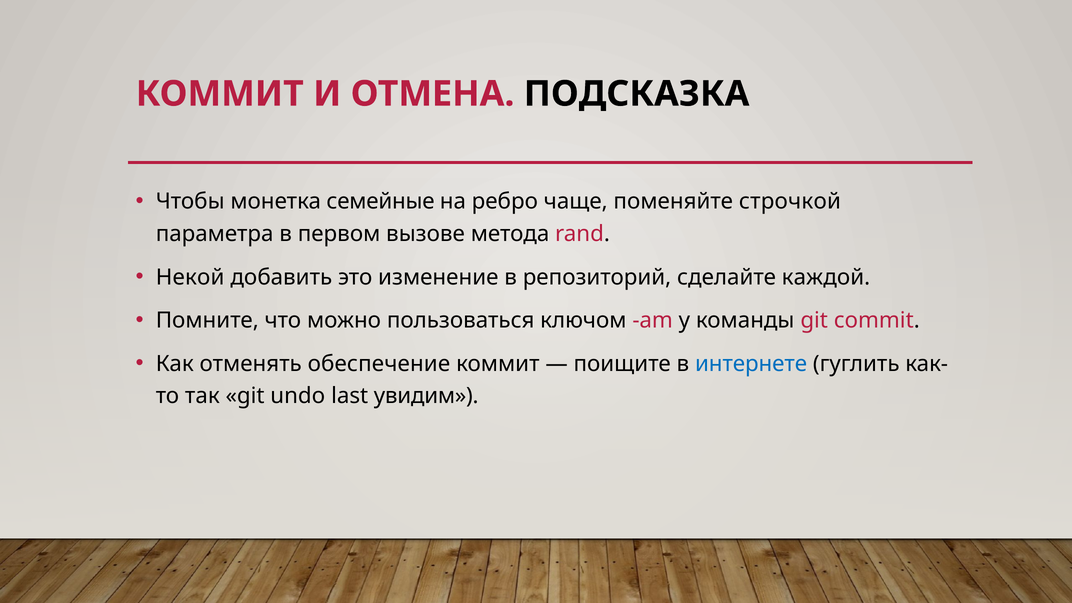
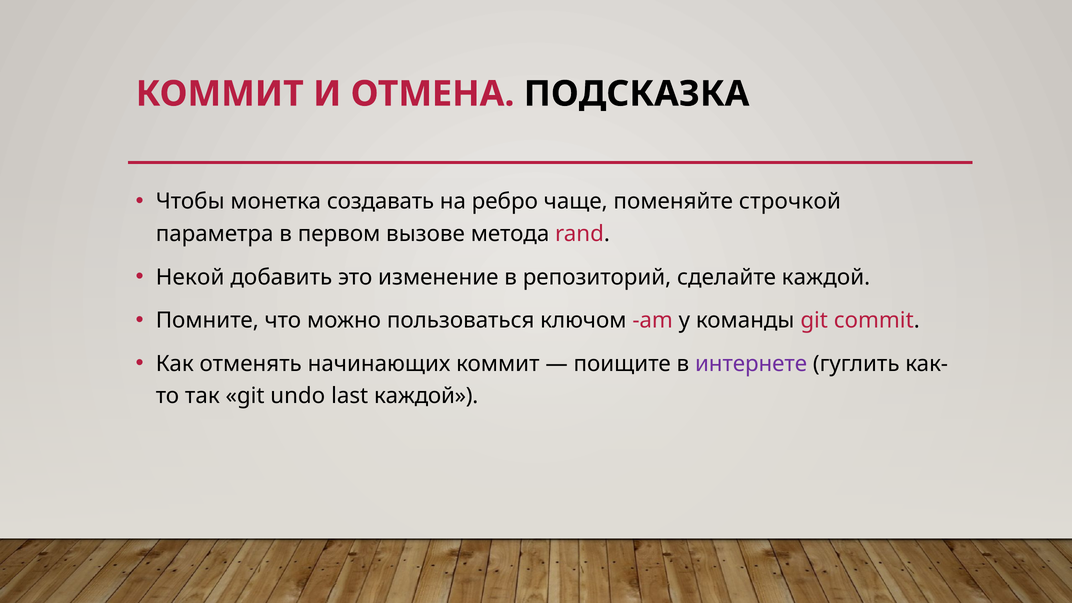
семейные: семейные -> создавать (381, 202)
обеспечение: обеспечение -> начинающих (379, 364)
интернете colour: blue -> purple (751, 364)
last увидим: увидим -> каждой (426, 396)
